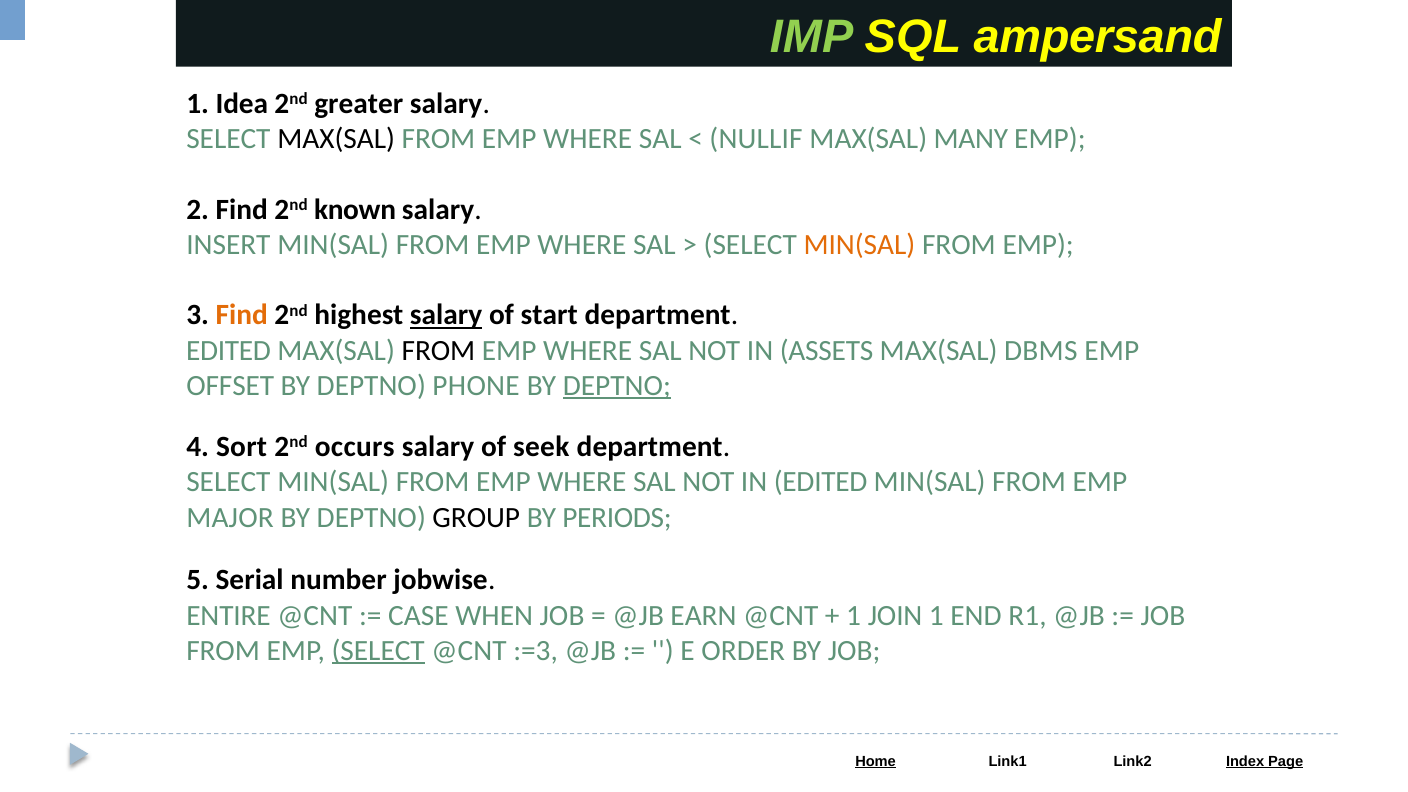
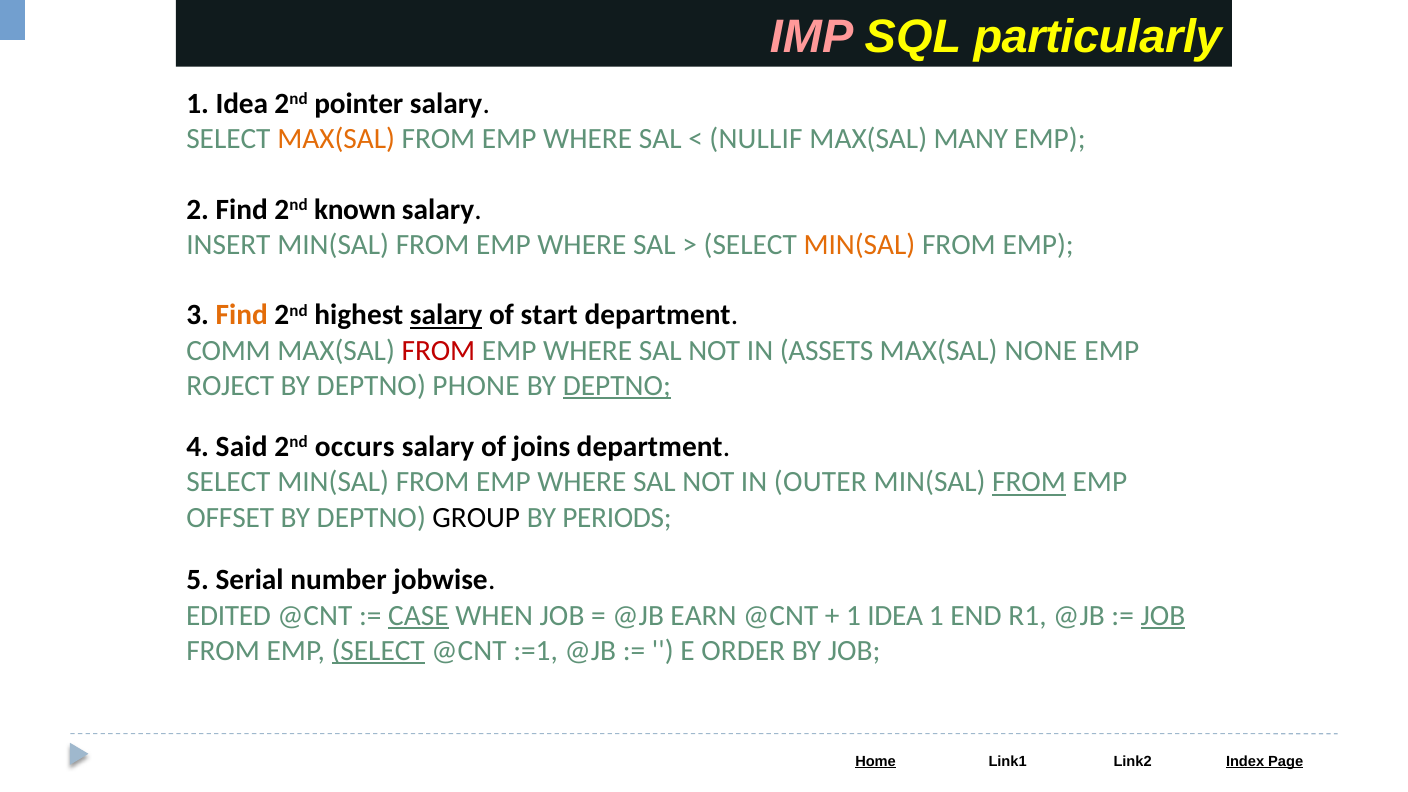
IMP colour: light green -> pink (812, 37)
ampersand: ampersand -> particularly (1098, 37)
greater: greater -> pointer (359, 104)
MAX(SAL colour: black -> orange (336, 139)
EDITED: EDITED -> COMM (229, 350)
FROM colour: black -> red (438, 350)
DBMS: DBMS -> NONE (1041, 350)
OFFSET: OFFSET -> ROJECT (230, 386)
Sort: Sort -> Said (242, 447)
seek: seek -> joins (541, 447)
IN EDITED: EDITED -> OUTER (820, 482)
FROM underline: none -> present (1029, 482)
MAJOR: MAJOR -> OFFSET (230, 517)
ENTIRE: ENTIRE -> EDITED (229, 615)
CASE underline: none -> present (418, 615)
JOIN: JOIN -> IDEA (895, 615)
JOB underline: none -> present (1163, 615)
:=3: :=3 -> :=1 (536, 651)
